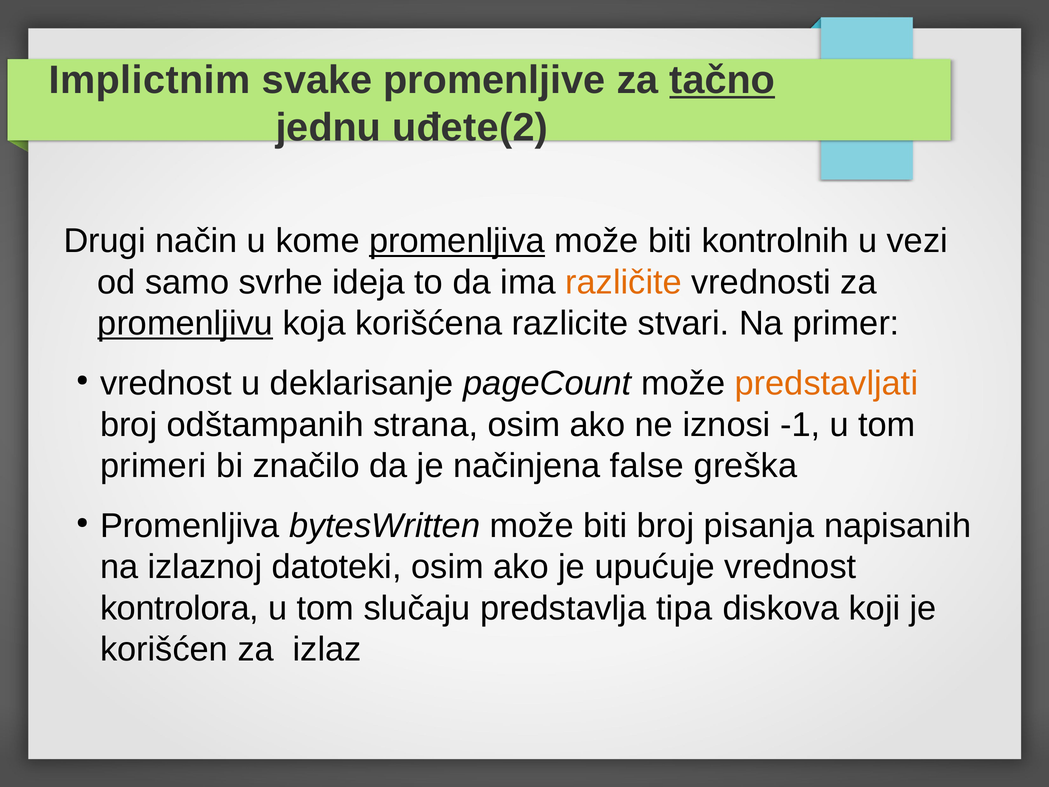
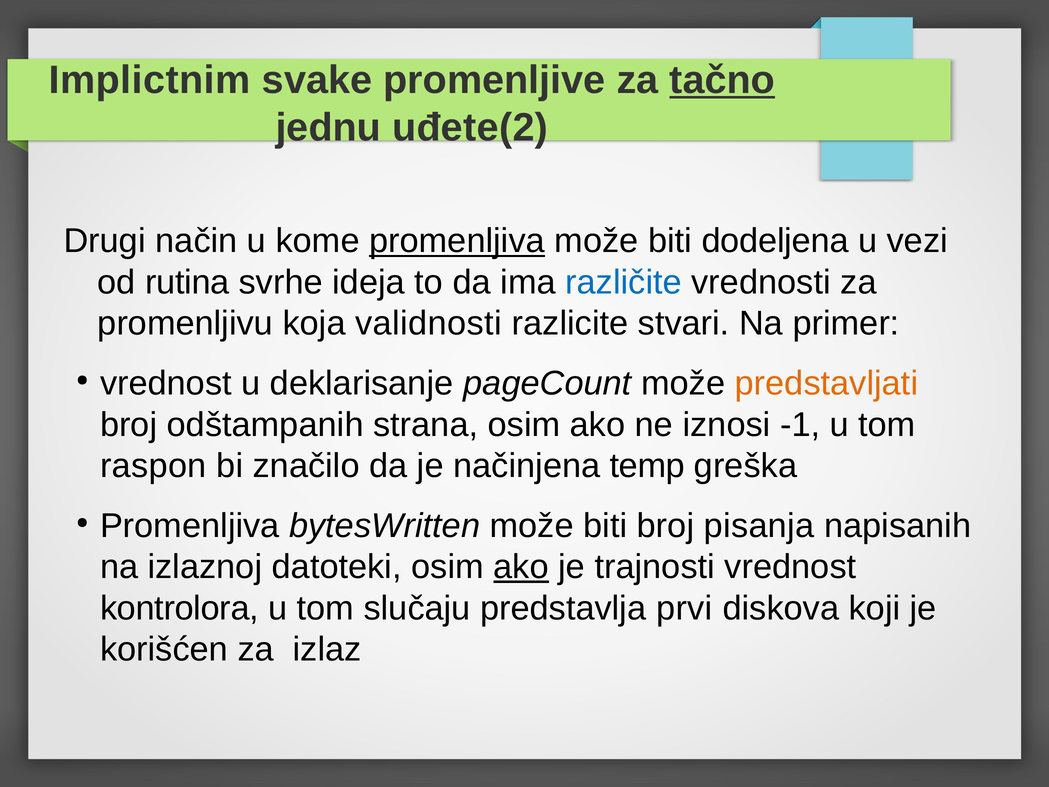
kontrolnih: kontrolnih -> dodeljena (775, 241)
samo: samo -> rutina (187, 282)
različite colour: orange -> blue (624, 282)
promenljivu underline: present -> none (185, 323)
korišćena: korišćena -> validnosti (429, 323)
primeri: primeri -> raspon (153, 466)
false: false -> temp (647, 466)
ako underline: none -> present (521, 567)
upućuje: upućuje -> trajnosti (655, 567)
tipa: tipa -> prvi (684, 608)
